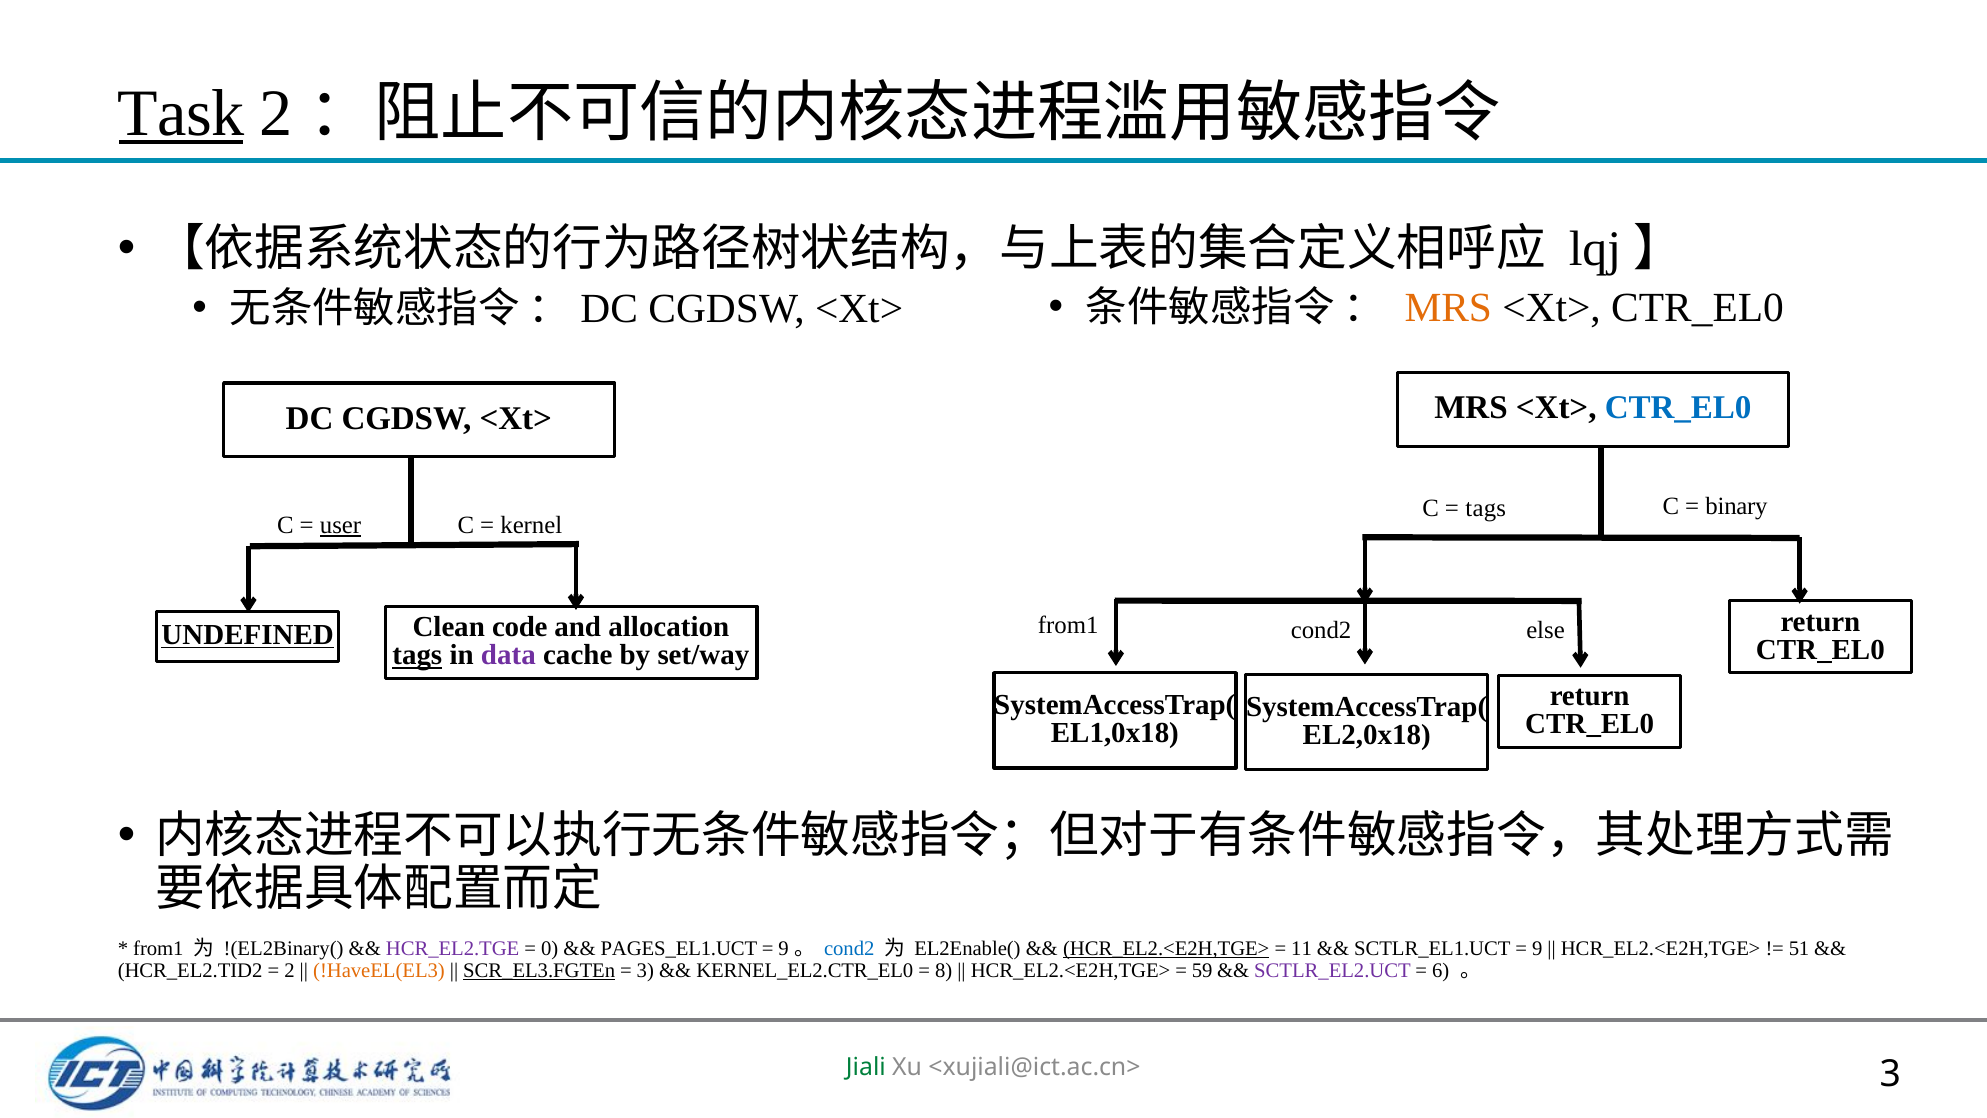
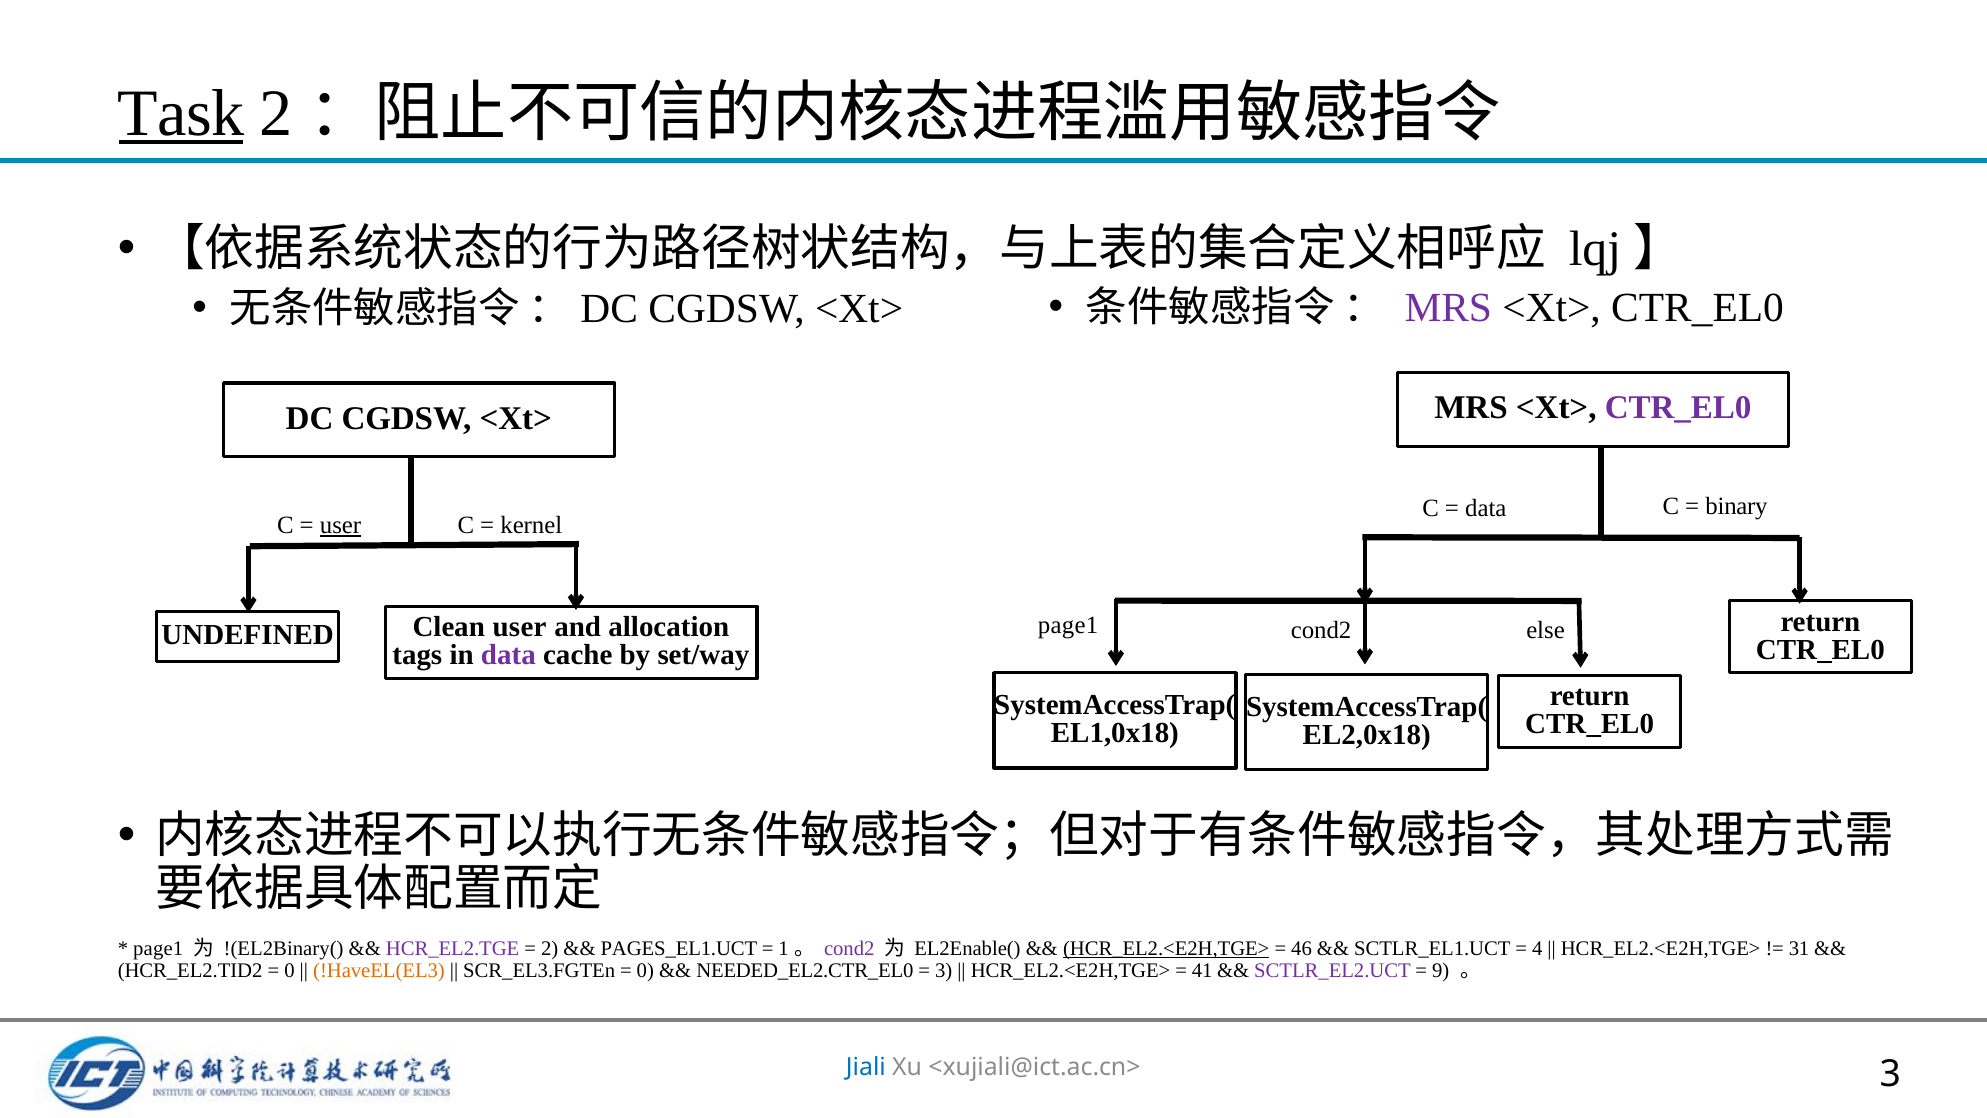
MRS colour: orange -> purple (1448, 307)
CTR_EL0 colour: blue -> purple (1678, 408)
tags: tags -> data (1486, 509)
from1: from1 -> page1 (1068, 626)
UNDEFINED underline: present -> none (248, 635)
Clean code: code -> user (520, 627)
tags underline: present -> none (417, 655)
from1: from1 -> page1 (158, 948)
0: 0 -> 2 (550, 948)
9: 9 -> 1 (784, 948)
cond2 colour: blue -> purple (849, 948)
11: 11 -> 46 (1302, 948)
9: 9 -> 4 (1537, 948)
51: 51 -> 31 (1799, 948)
2: 2 -> 0 (290, 970)
SCR_EL3.FGTEn underline: present -> none (539, 970)
3: 3 -> 0 (645, 970)
KERNEL_EL2.CTR_EL0: KERNEL_EL2.CTR_EL0 -> NEEDED_EL2.CTR_EL0 (805, 970)
8: 8 -> 3 (944, 970)
59: 59 -> 41 (1202, 970)
6: 6 -> 9 (1441, 970)
Jiali colour: green -> blue (866, 1067)
